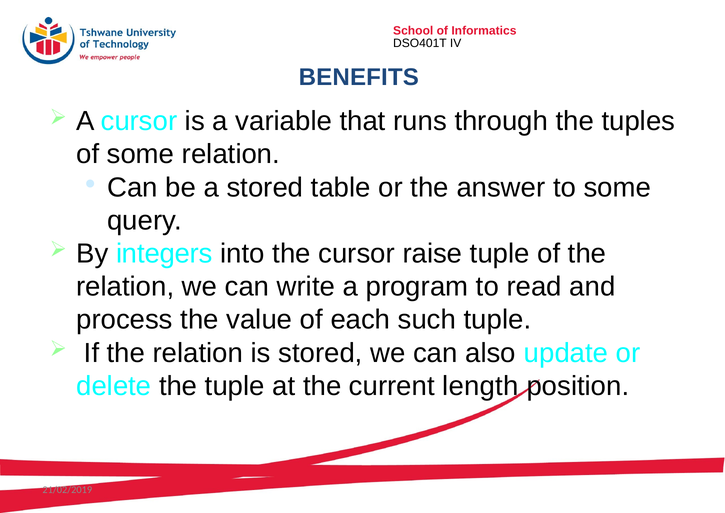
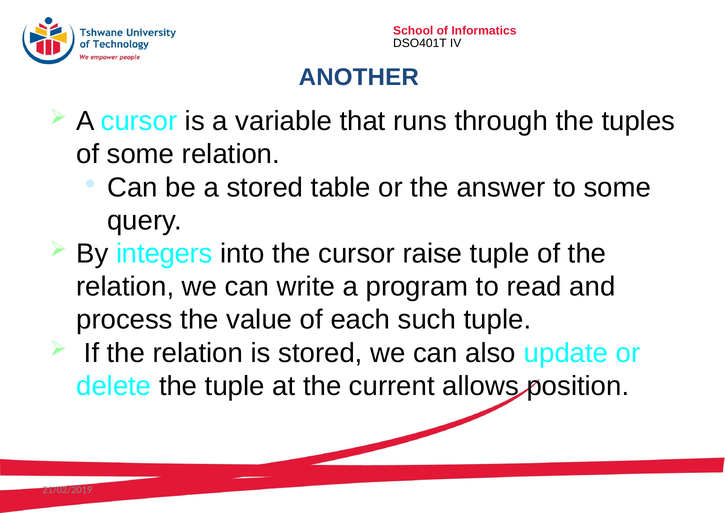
BENEFITS: BENEFITS -> ANOTHER (359, 77)
length: length -> allows (481, 386)
